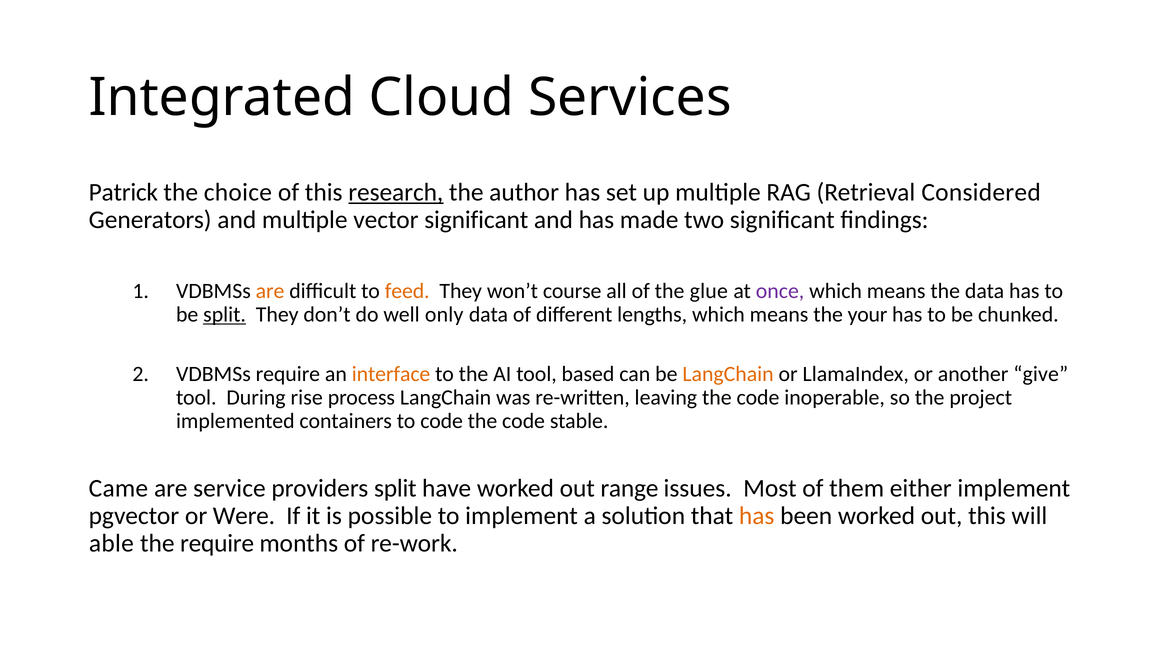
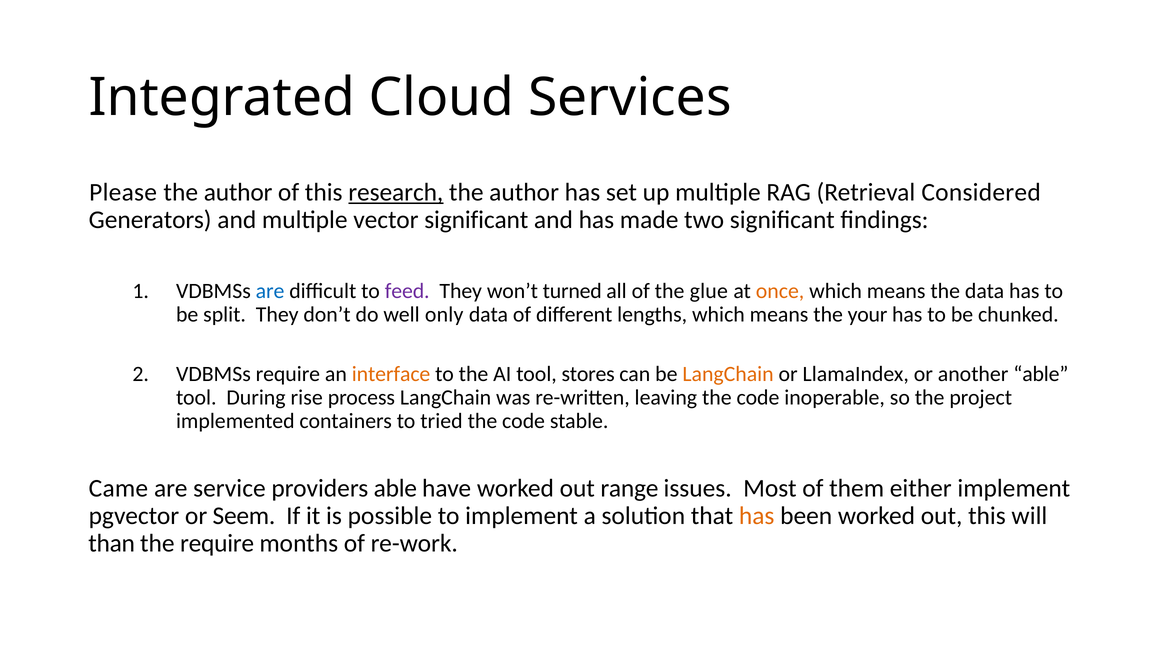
Patrick: Patrick -> Please (123, 192)
choice: choice -> author (238, 192)
are colour: orange -> blue (270, 291)
feed colour: orange -> purple (407, 291)
course: course -> turned (572, 291)
once colour: purple -> orange (780, 291)
split underline: present -> none (225, 315)
based: based -> stores (588, 374)
another give: give -> able (1041, 374)
to code: code -> tried (441, 421)
providers split: split -> able (395, 488)
Were: Were -> Seem (244, 516)
able: able -> than (112, 543)
